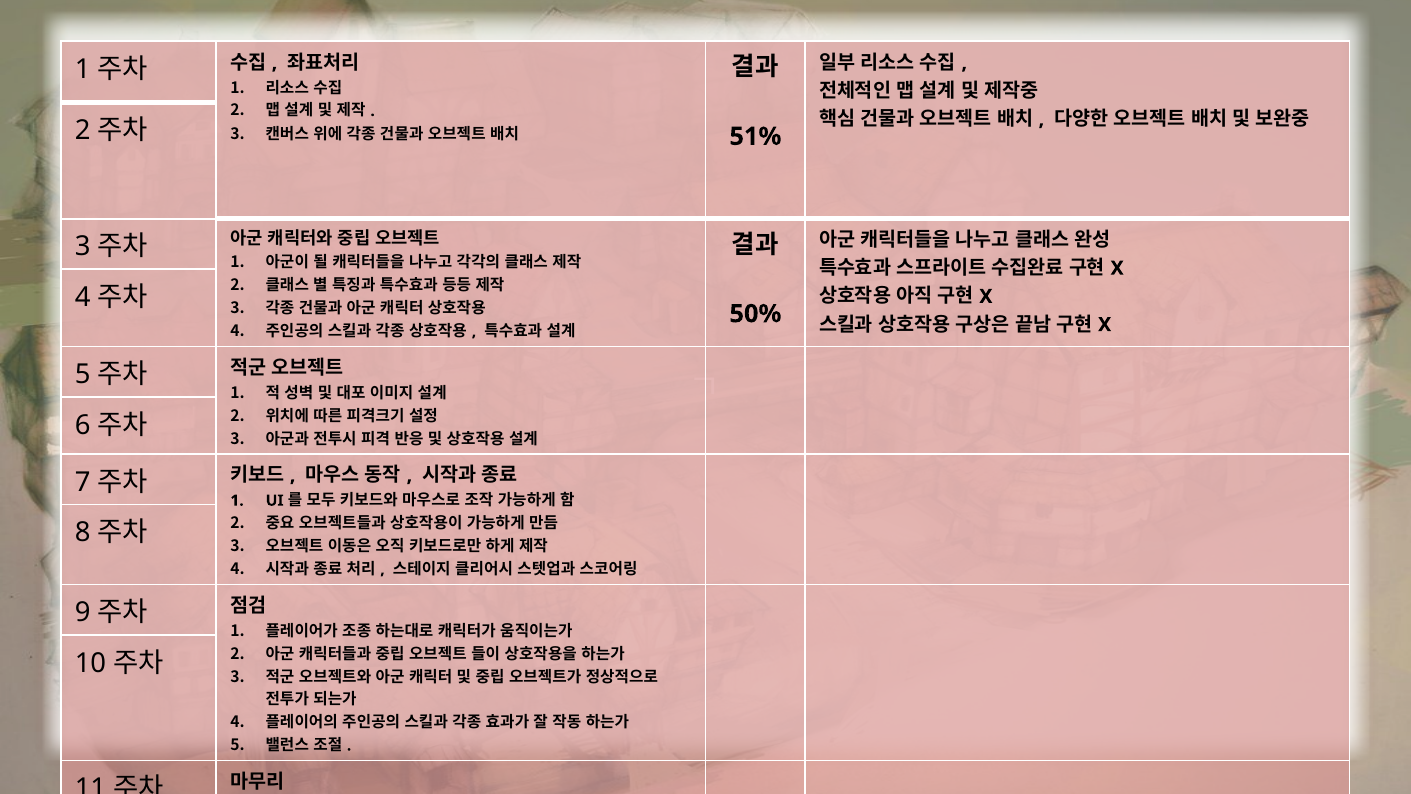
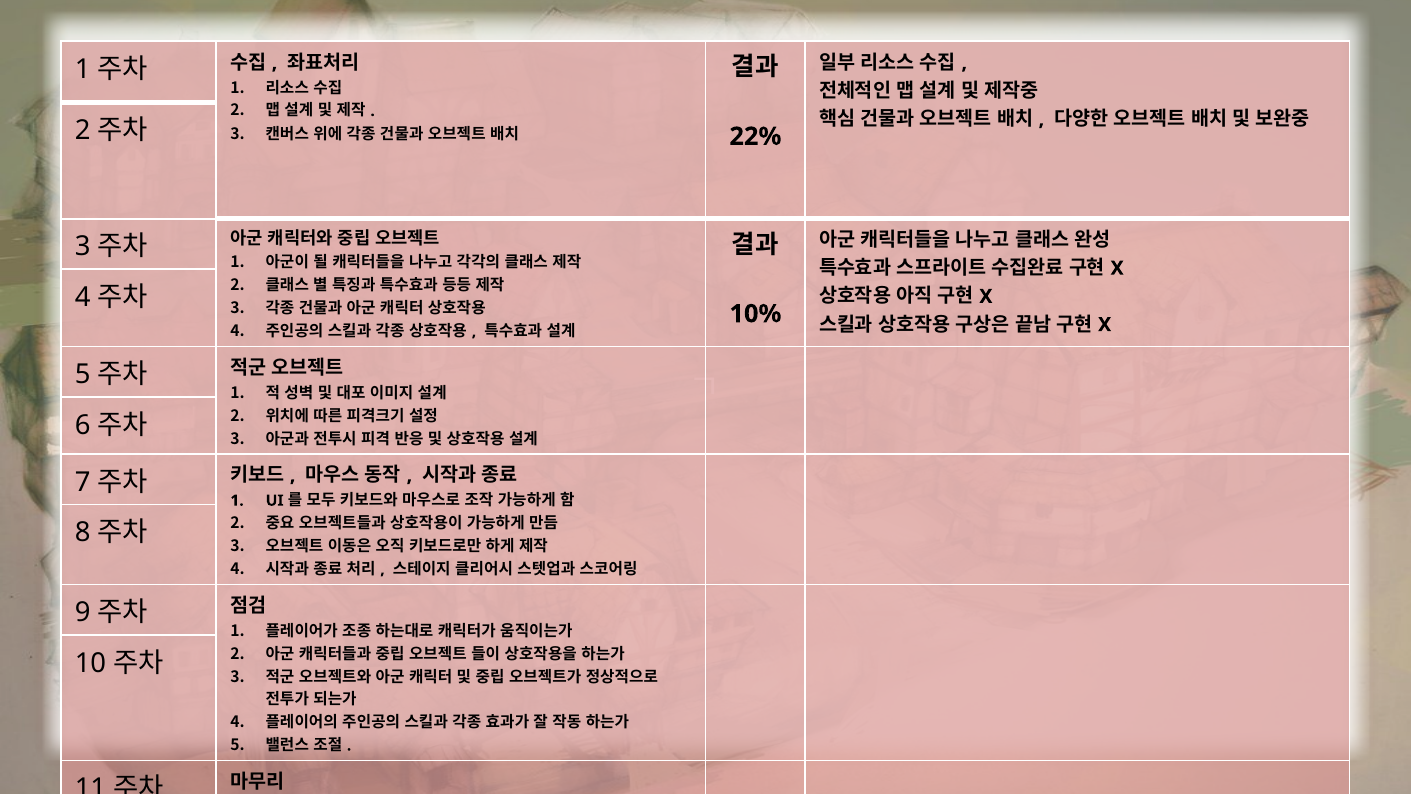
51%: 51% -> 22% (755, 136)
50%: 50% -> 10% (755, 314)
